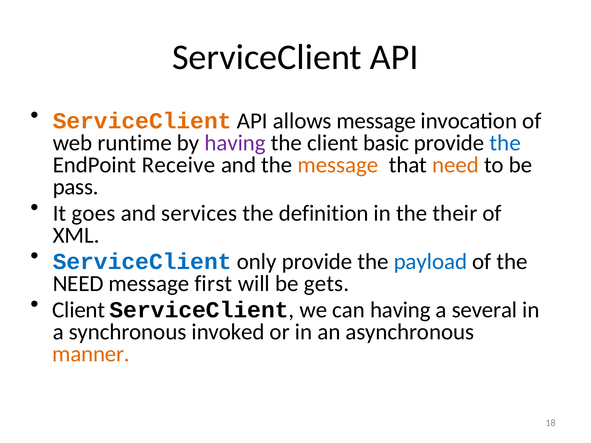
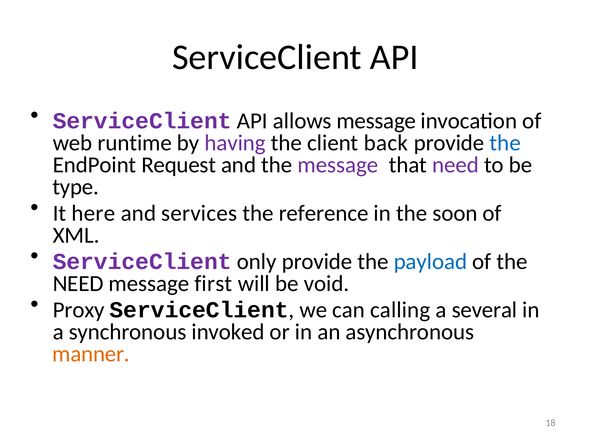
ServiceClient colour: orange -> purple (142, 121)
basic: basic -> back (386, 143)
Receive: Receive -> Request (179, 165)
message colour: orange -> purple (338, 165)
need colour: orange -> purple (456, 165)
pass: pass -> type (76, 187)
goes: goes -> here (93, 213)
definition: definition -> reference (324, 213)
their: their -> soon (455, 213)
ServiceClient colour: blue -> purple (142, 262)
gets: gets -> void (327, 284)
Client: Client -> Proxy (79, 310)
can having: having -> calling (400, 310)
